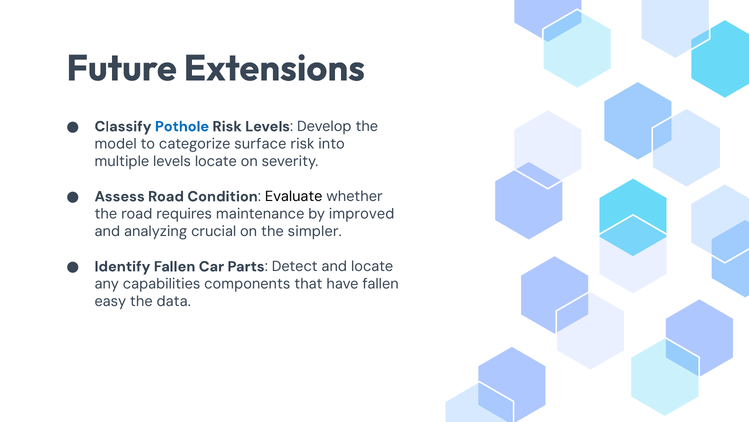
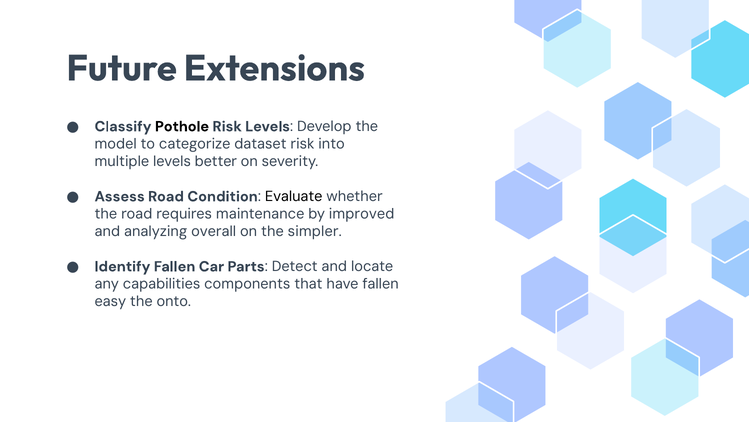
Pothole colour: blue -> black (182, 126)
surface: surface -> dataset (260, 144)
levels locate: locate -> better (216, 161)
crucial: crucial -> overall (214, 231)
data: data -> onto (174, 301)
